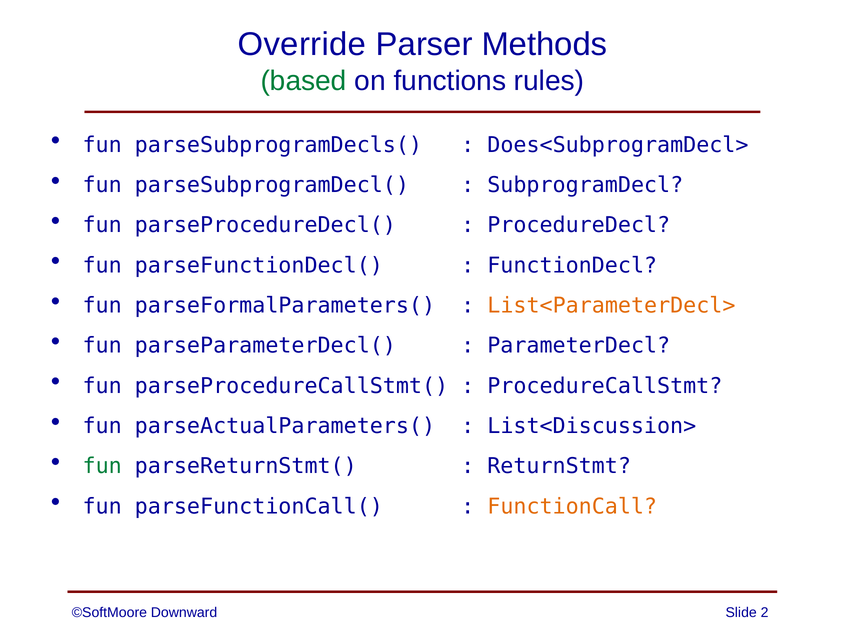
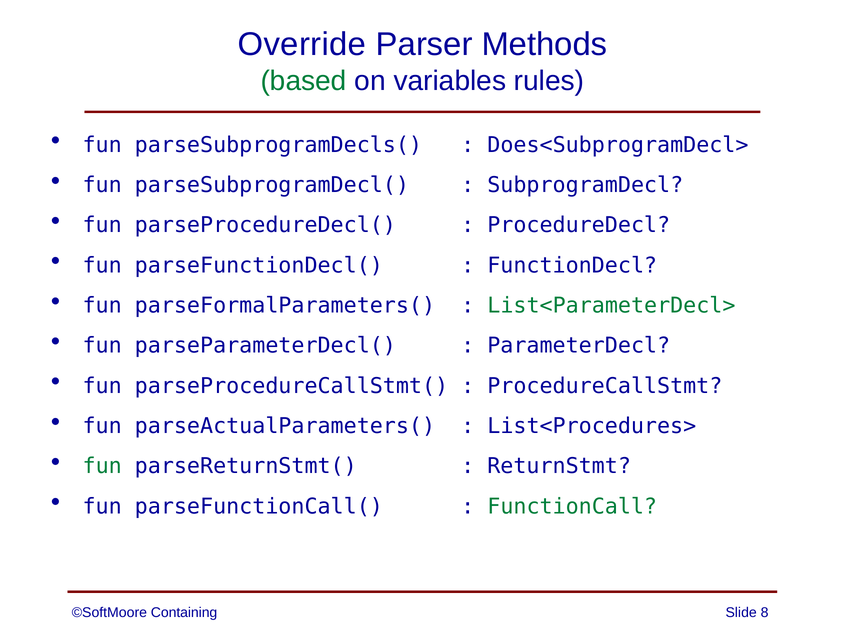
functions: functions -> variables (450, 81)
List<ParameterDecl> colour: orange -> green (611, 305)
List<Discussion>: List<Discussion> -> List<Procedures> (592, 426)
FunctionCall colour: orange -> green (572, 506)
Downward: Downward -> Containing (184, 612)
2: 2 -> 8 (765, 612)
